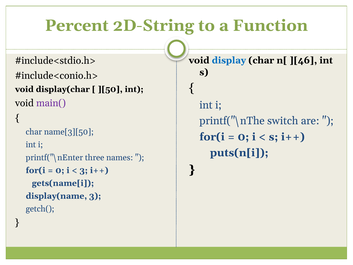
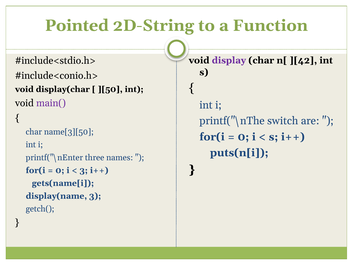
Percent: Percent -> Pointed (77, 26)
display colour: blue -> purple (229, 60)
][46: ][46 -> ][42 (303, 60)
